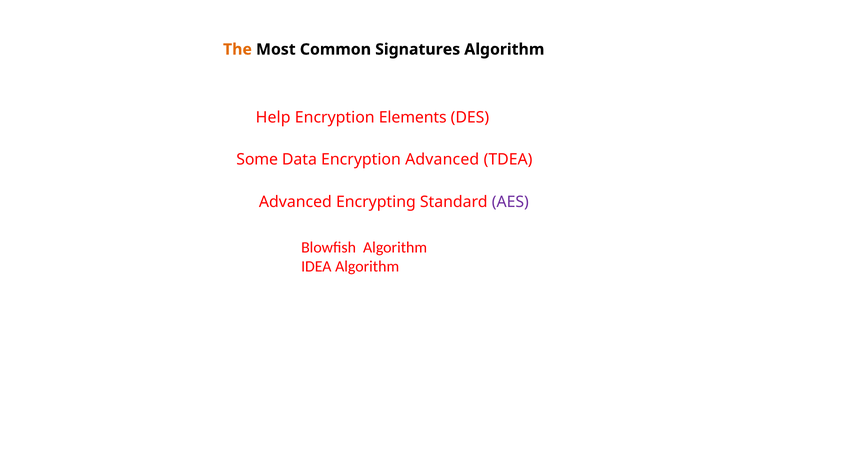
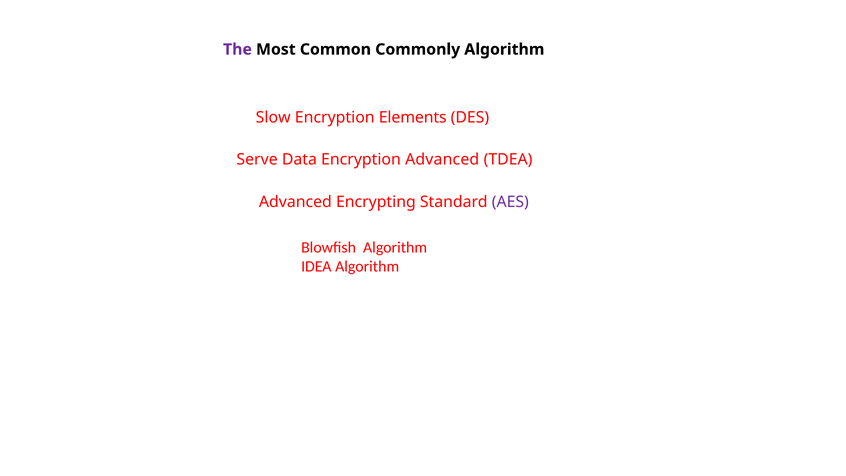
The colour: orange -> purple (237, 49)
Signatures: Signatures -> Commonly (418, 49)
Help: Help -> Slow (273, 117)
Some: Some -> Serve (257, 160)
